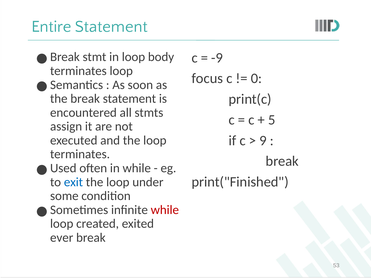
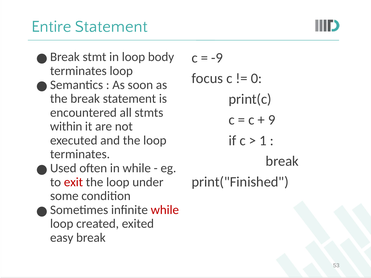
5: 5 -> 9 (272, 120)
assign: assign -> within (66, 127)
9: 9 -> 1 (263, 141)
exit colour: blue -> red (73, 182)
ever: ever -> easy (62, 238)
